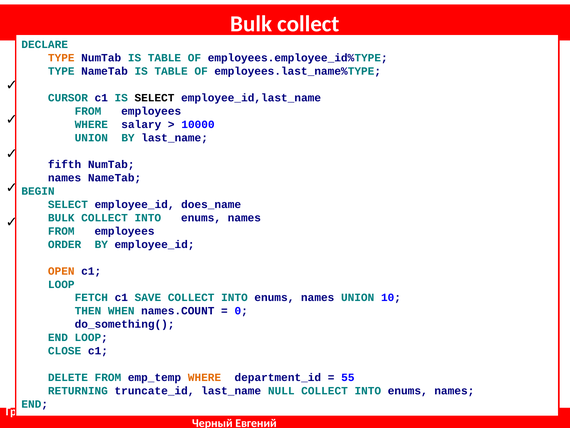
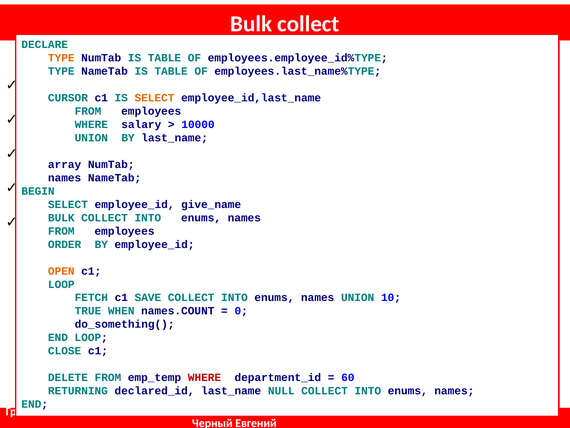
SELECT colour: black -> orange (154, 98)
fifth: fifth -> array (65, 164)
does_name: does_name -> give_name (211, 204)
THEN: THEN -> TRUE (88, 311)
WHERE colour: orange -> red (205, 377)
55: 55 -> 60 (348, 377)
truncate_id: truncate_id -> declared_id (155, 390)
